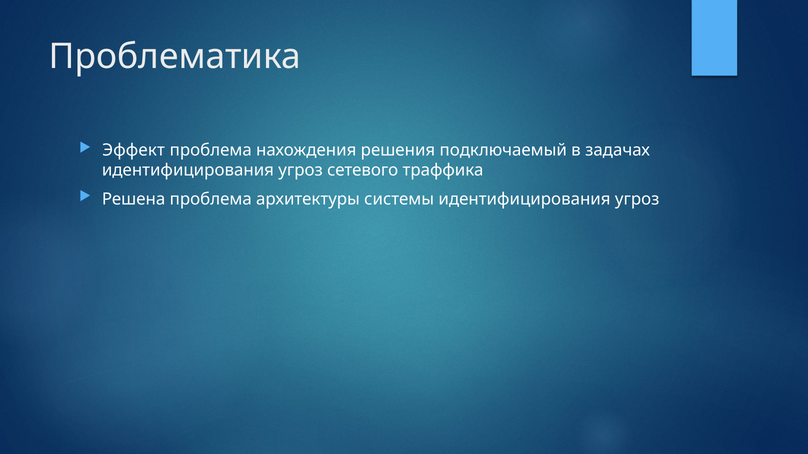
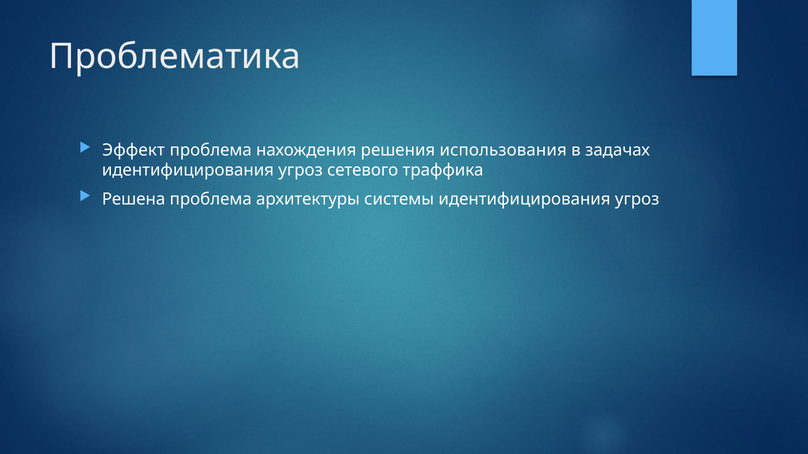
подключаемый: подключаемый -> использования (503, 150)
